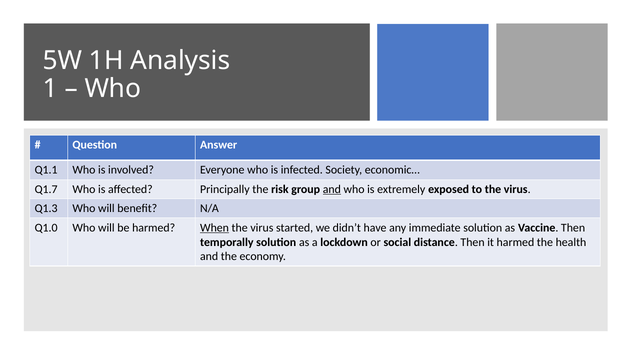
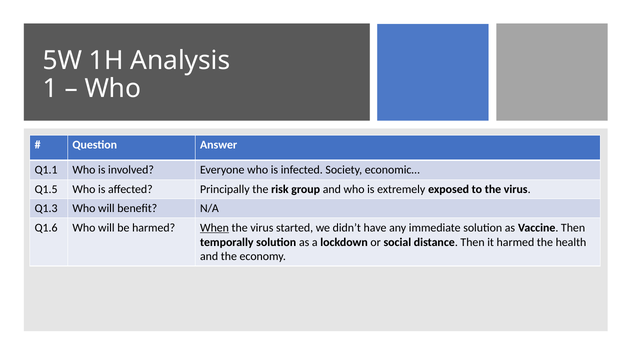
Q1.7: Q1.7 -> Q1.5 (46, 190)
and underline: present -> none (332, 190)
Q1.0: Q1.0 -> Q1.6 (46, 228)
